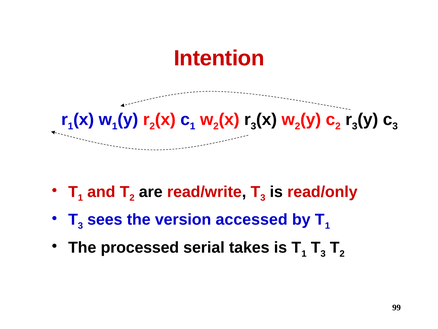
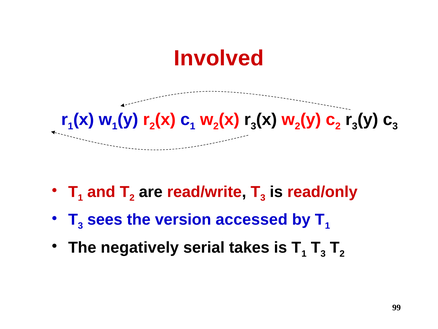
Intention: Intention -> Involved (219, 58)
processed: processed -> negatively (140, 247)
